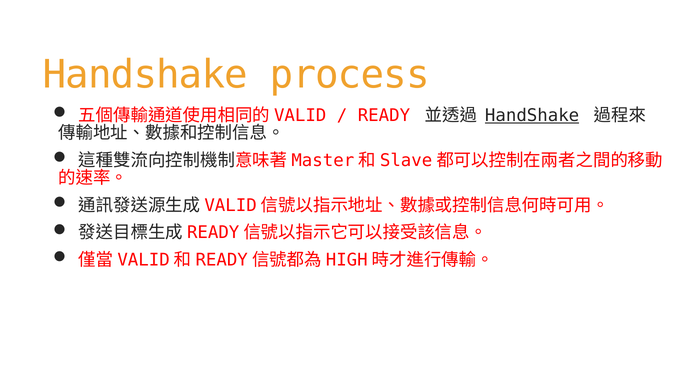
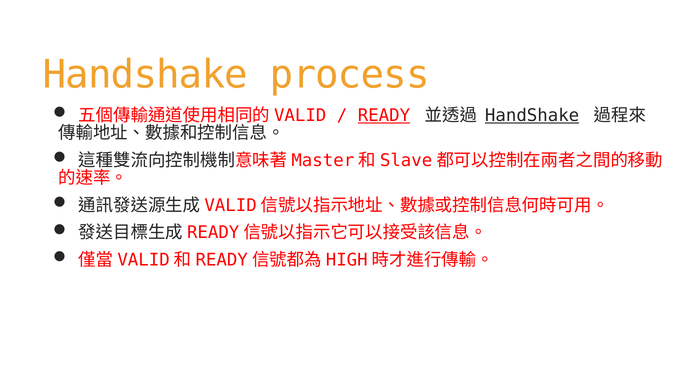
READY underline: none -> present (384, 115)
